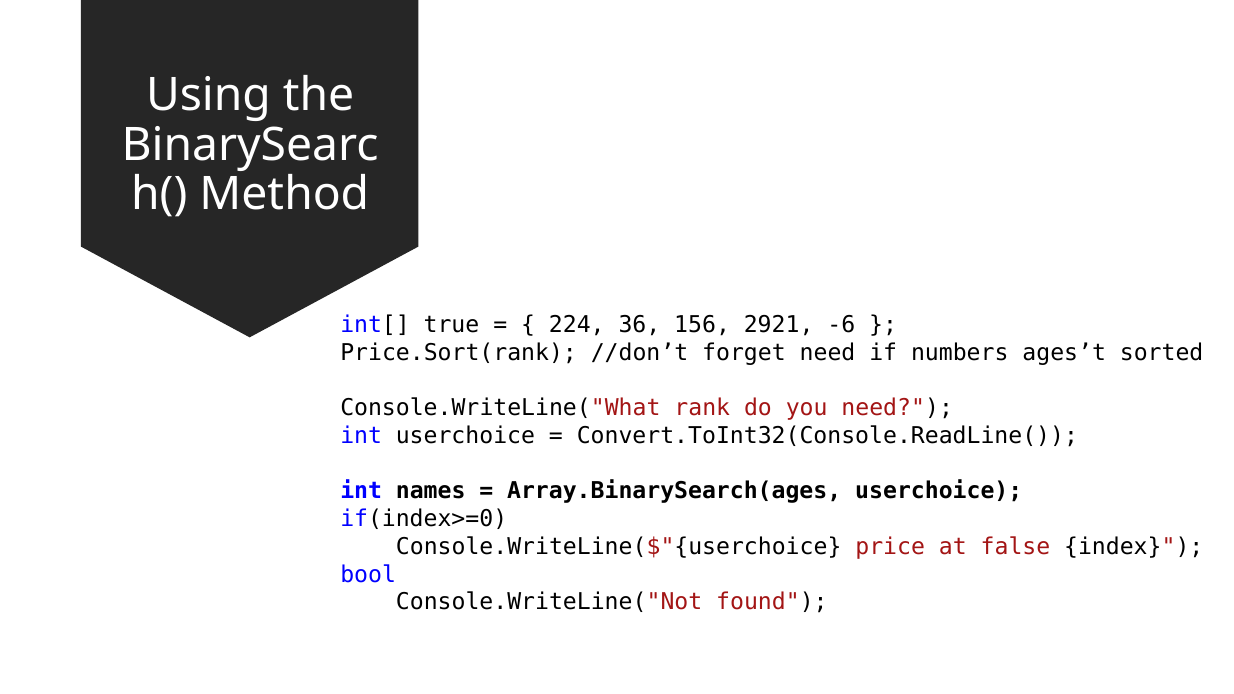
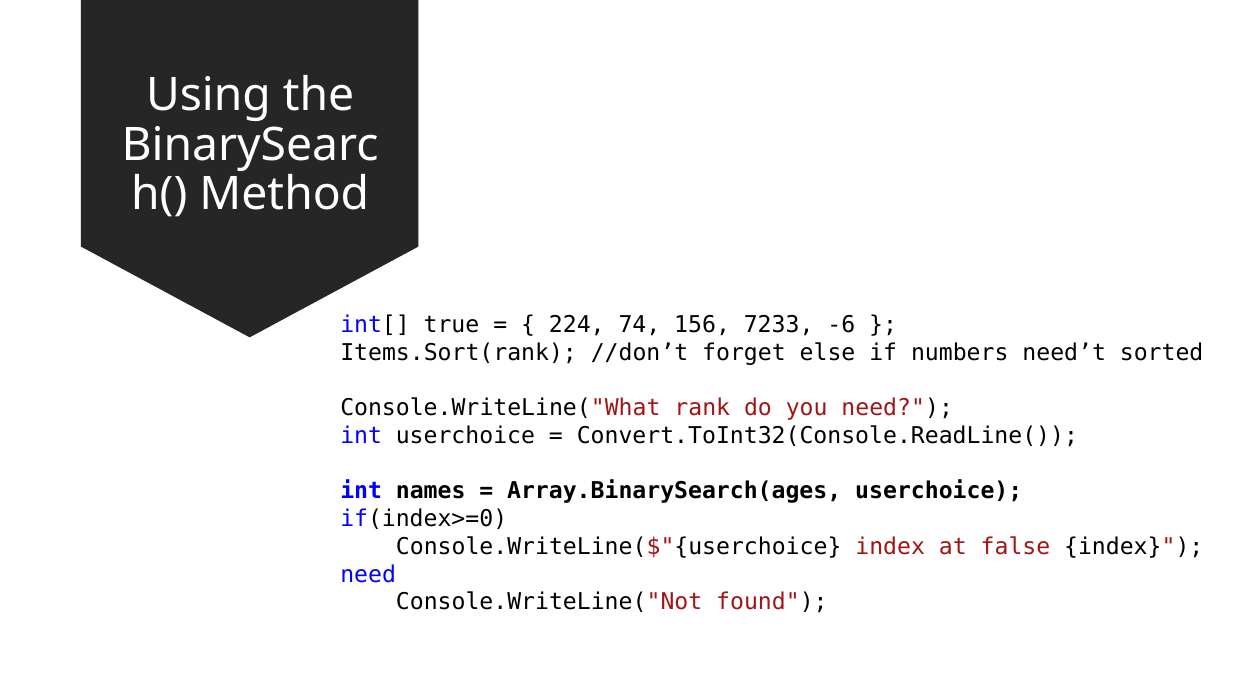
36: 36 -> 74 (639, 325)
2921: 2921 -> 7233 (779, 325)
Price.Sort(rank: Price.Sort(rank -> Items.Sort(rank (459, 353)
forget need: need -> else (828, 353)
ages’t: ages’t -> need’t (1064, 353)
Console.WriteLine($"{userchoice price: price -> index (890, 547)
bool: bool -> need (368, 575)
